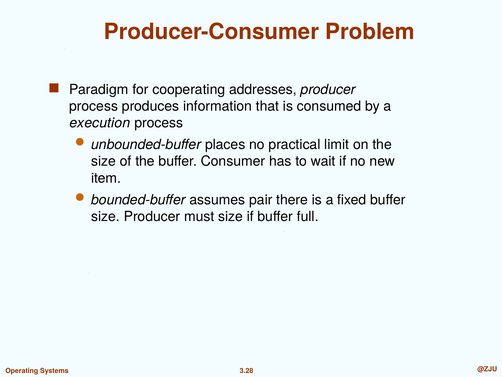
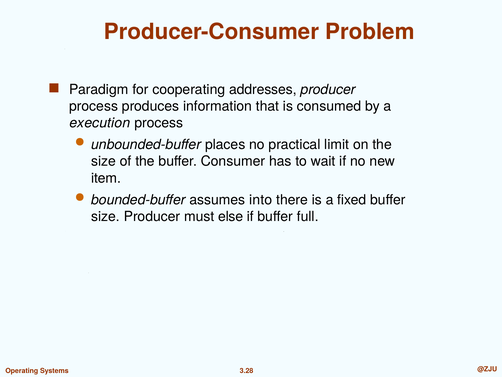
pair: pair -> into (261, 200)
must size: size -> else (231, 216)
